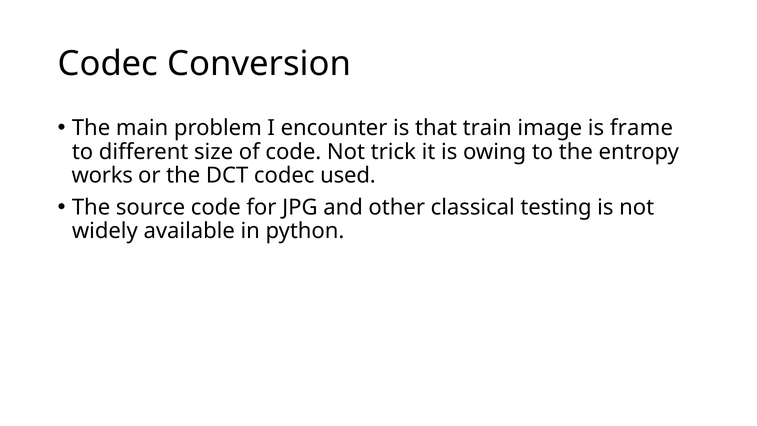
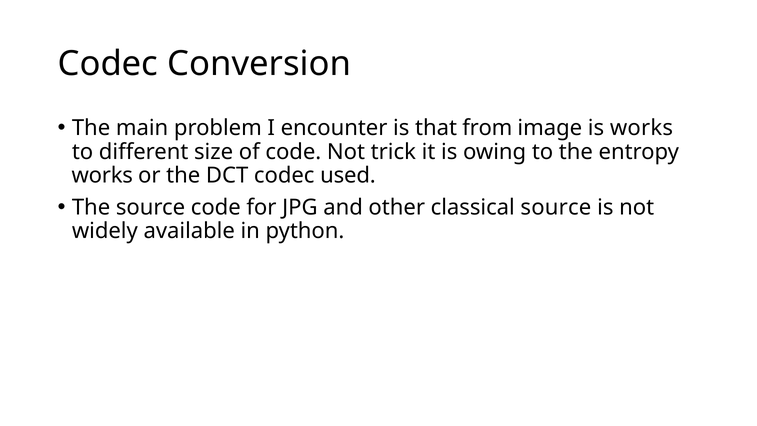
train: train -> from (487, 128)
is frame: frame -> works (641, 128)
classical testing: testing -> source (556, 207)
